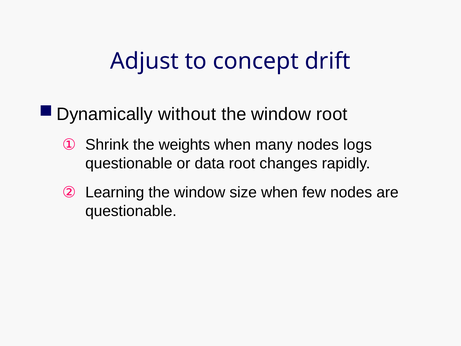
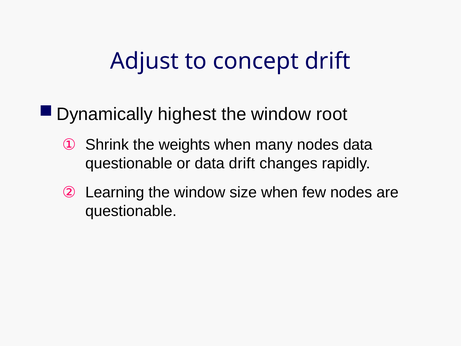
without: without -> highest (187, 114)
nodes logs: logs -> data (358, 145)
data root: root -> drift (242, 163)
